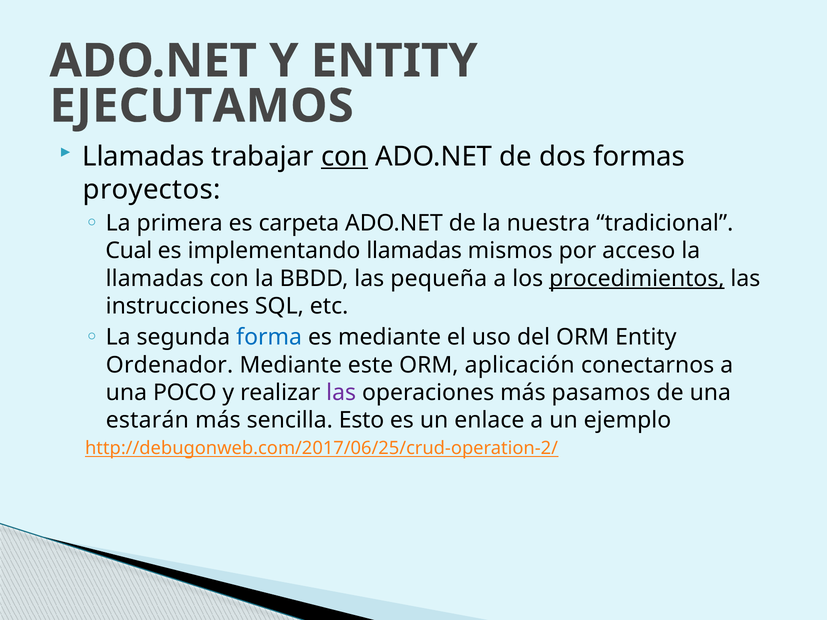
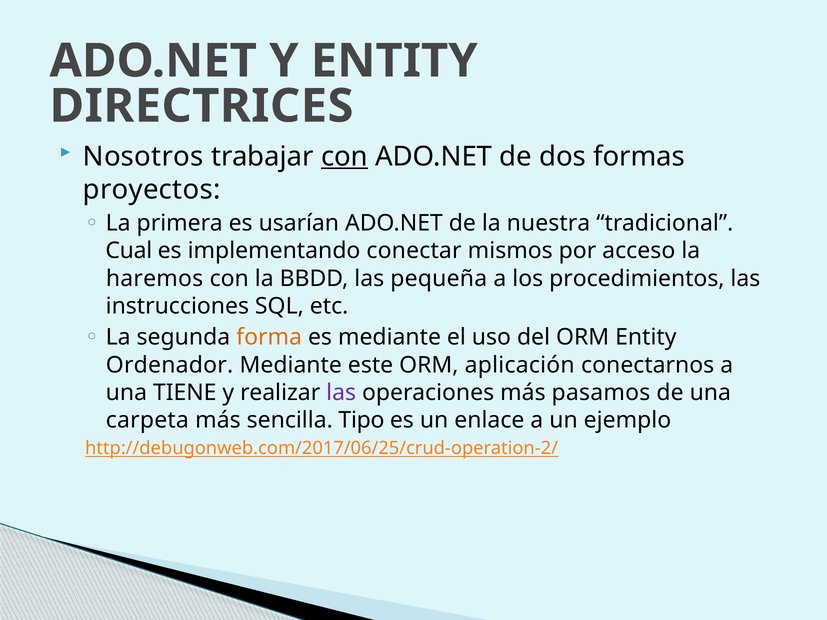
EJECUTAMOS: EJECUTAMOS -> DIRECTRICES (202, 106)
Llamadas: Llamadas -> Nosotros (143, 157)
carpeta: carpeta -> usarían (299, 223)
implementando llamadas: llamadas -> conectar (414, 251)
llamadas: llamadas -> haremos (155, 279)
procedimientos underline: present -> none (637, 279)
forma colour: blue -> orange (269, 338)
POCO: POCO -> TIENE (185, 393)
estarán: estarán -> carpeta (147, 420)
Esto: Esto -> Tipo (361, 420)
